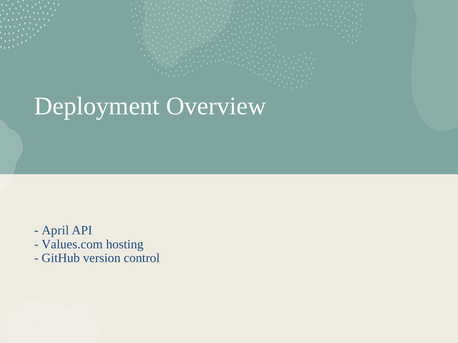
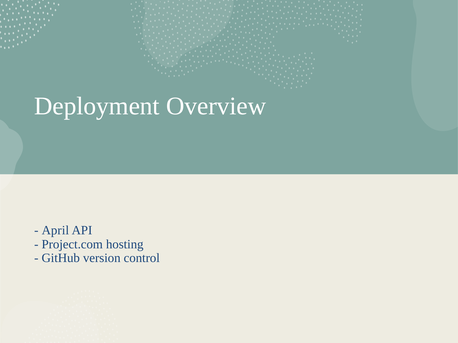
Values.com: Values.com -> Project.com (72, 245)
